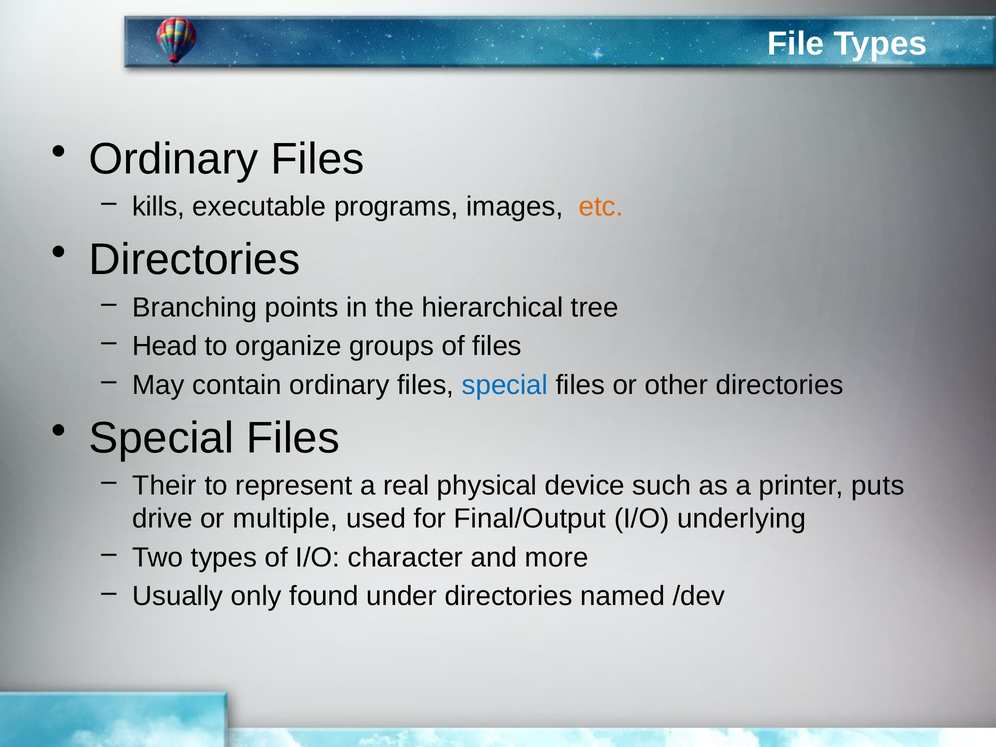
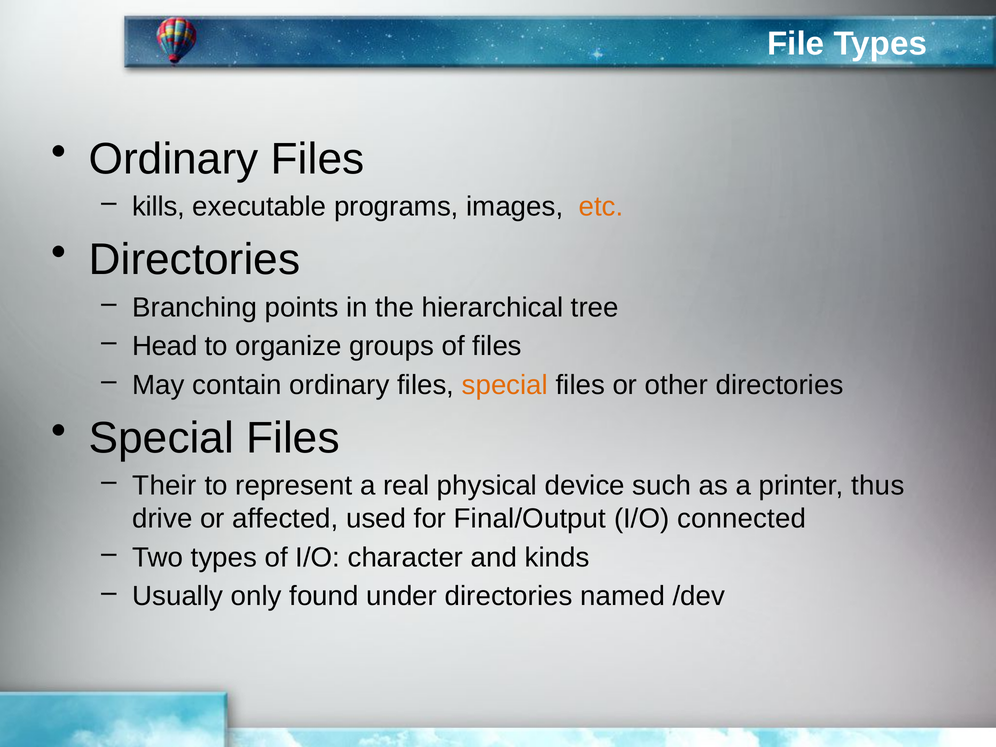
special colour: blue -> orange (505, 385)
puts: puts -> thus (878, 486)
multiple: multiple -> affected (285, 519)
underlying: underlying -> connected (742, 519)
more: more -> kinds (557, 558)
